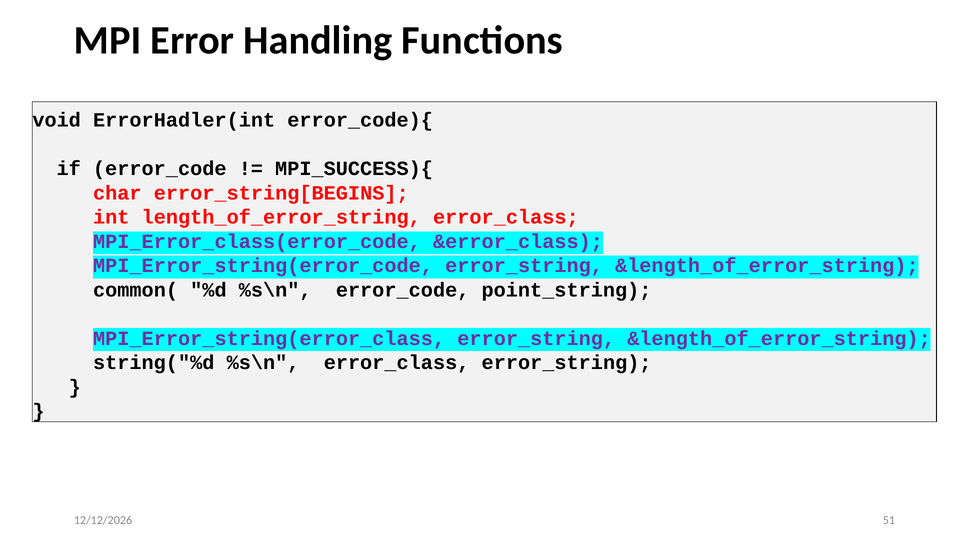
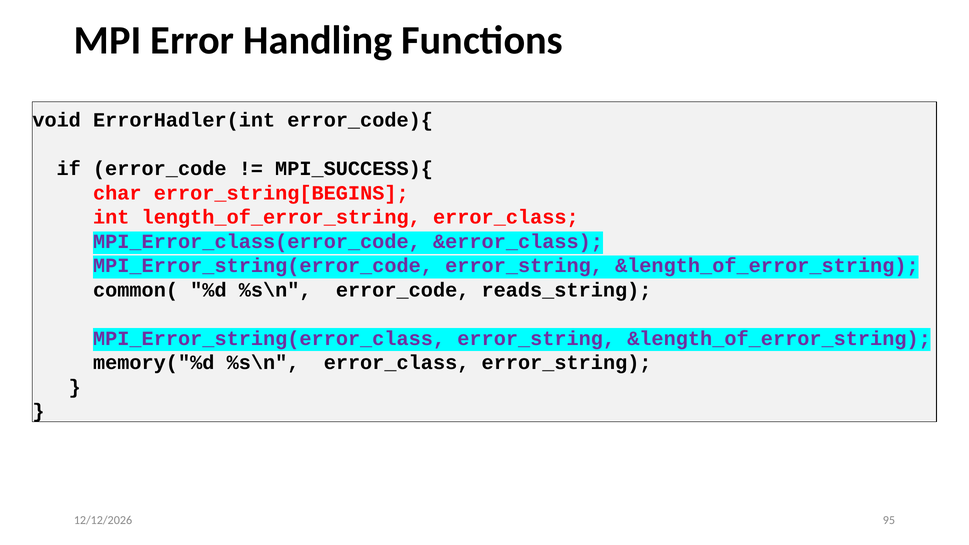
point_string: point_string -> reads_string (567, 290)
string("%d: string("%d -> memory("%d (154, 363)
51: 51 -> 95 (889, 520)
